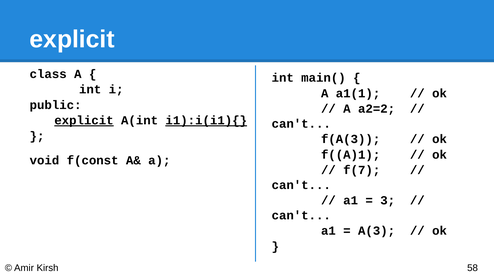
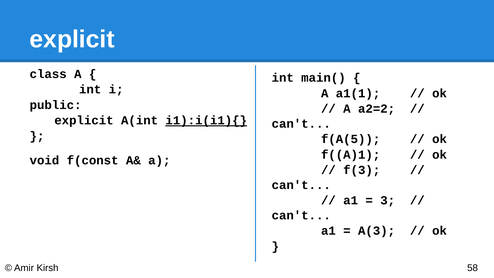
explicit underline: present -> none (84, 120)
f(A(3: f(A(3 -> f(A(5 (351, 139)
f(7: f(7 -> f(3 (362, 170)
